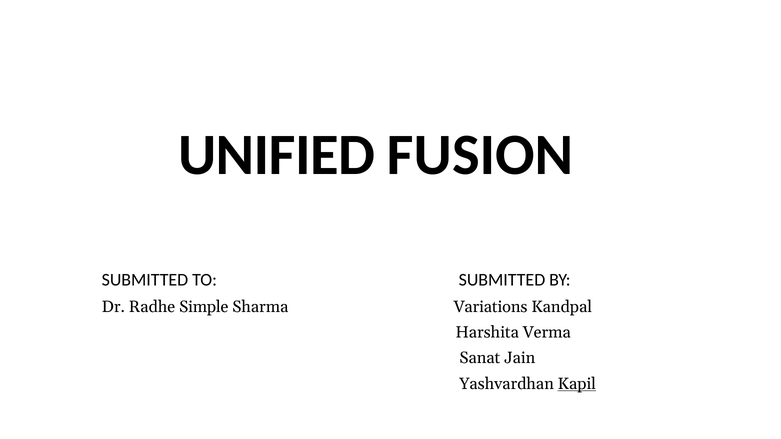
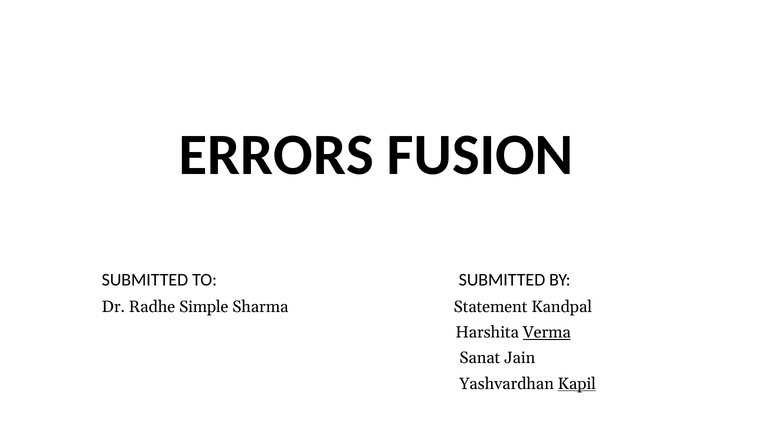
UNIFIED: UNIFIED -> ERRORS (276, 155)
Variations: Variations -> Statement (491, 307)
Verma underline: none -> present (547, 333)
